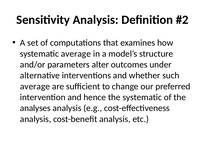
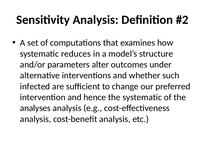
systematic average: average -> reduces (76, 54)
average: average -> infected (35, 87)
